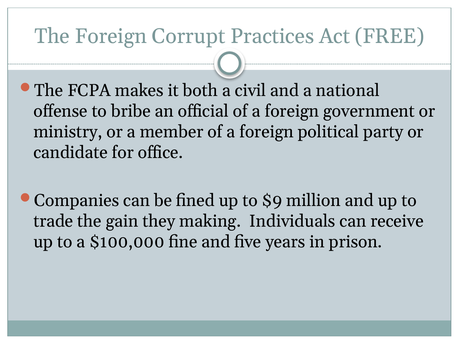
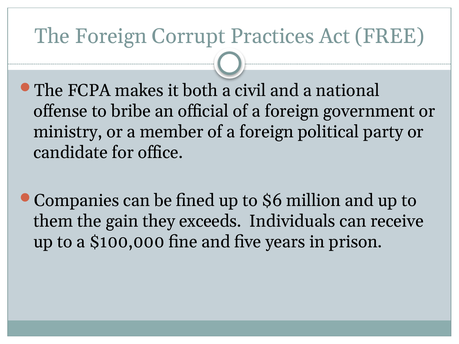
$9: $9 -> $6 (272, 201)
trade: trade -> them (53, 221)
making: making -> exceeds (210, 221)
